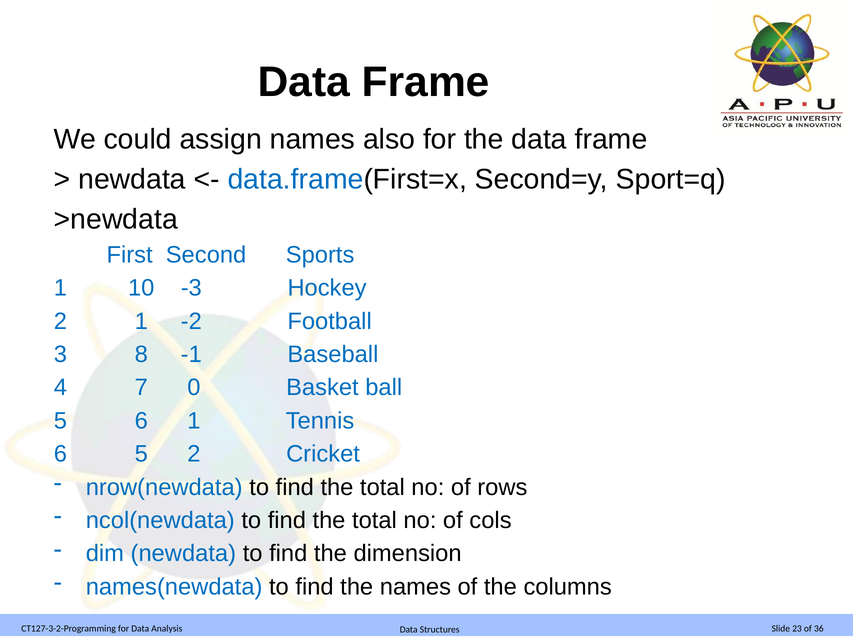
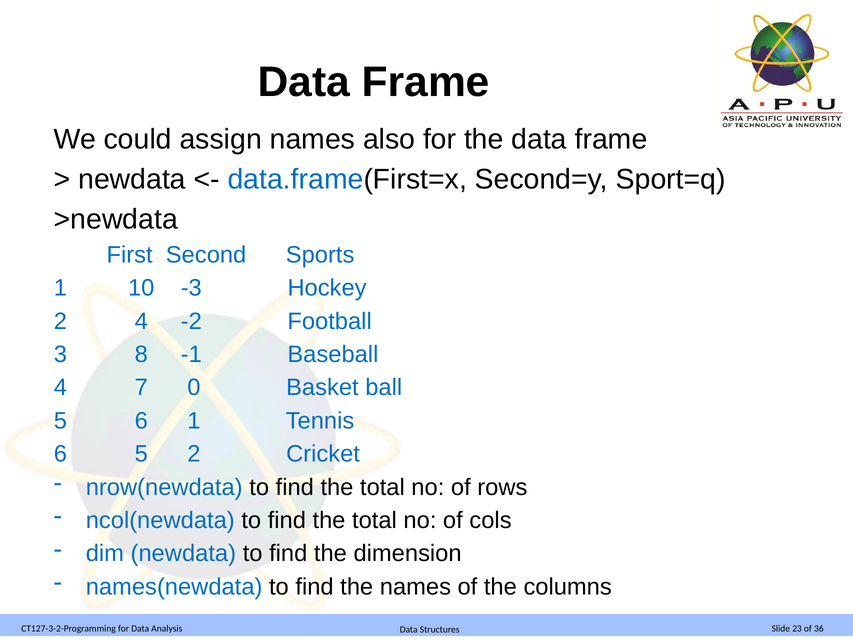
2 1: 1 -> 4 (141, 321)
